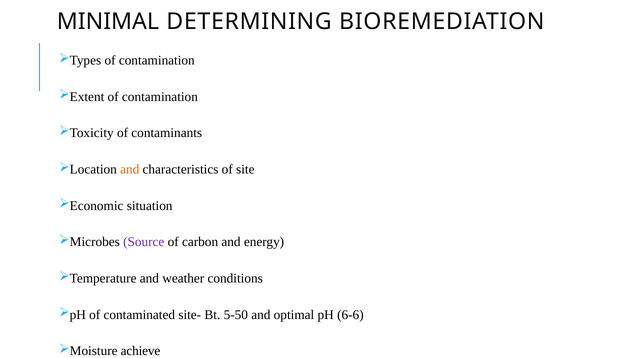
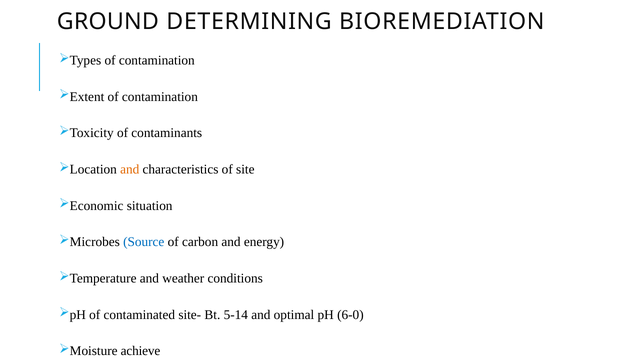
MINIMAL: MINIMAL -> GROUND (108, 22)
Source colour: purple -> blue (144, 242)
5-50: 5-50 -> 5-14 (236, 314)
6-6: 6-6 -> 6-0 (350, 314)
